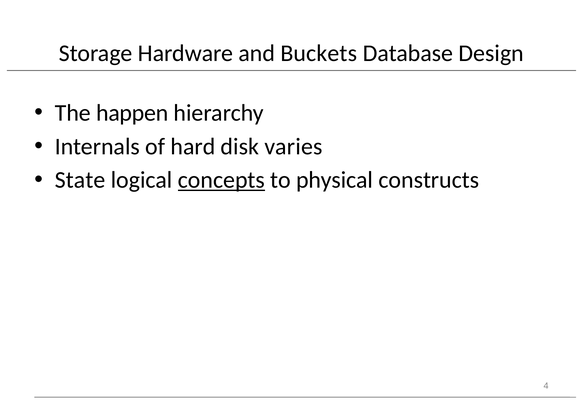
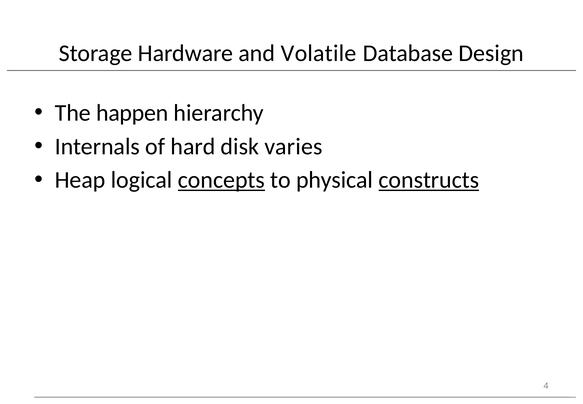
Buckets: Buckets -> Volatile (319, 53)
State: State -> Heap (80, 180)
constructs underline: none -> present (429, 180)
